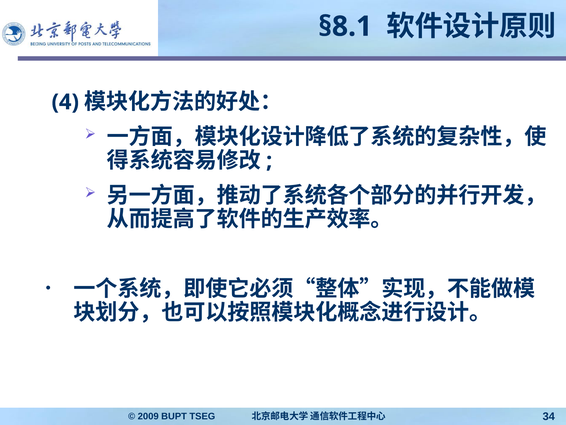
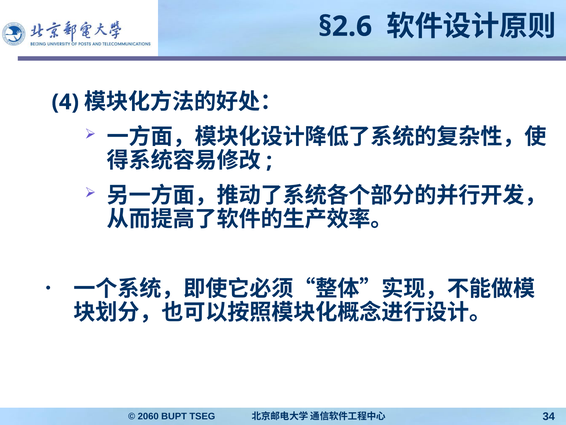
§8.1: §8.1 -> §2.6 (345, 26)
2009: 2009 -> 2060 (148, 416)
